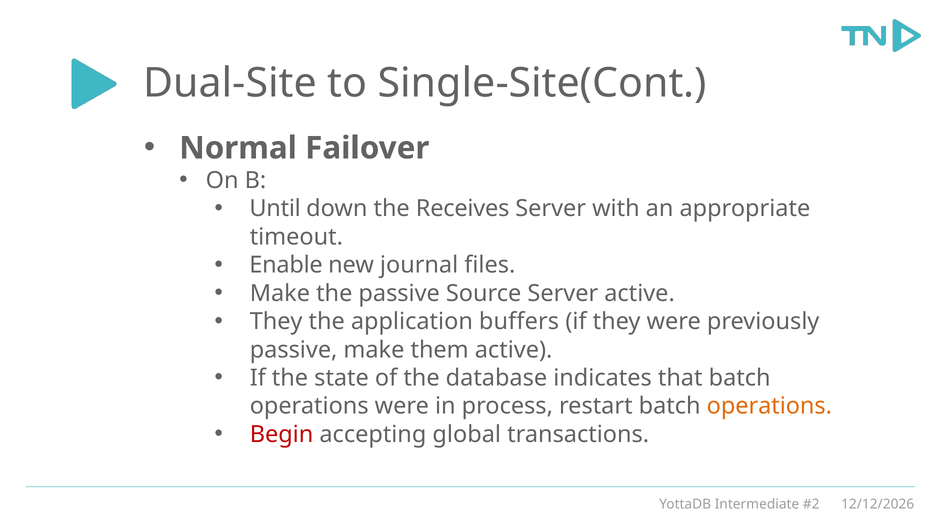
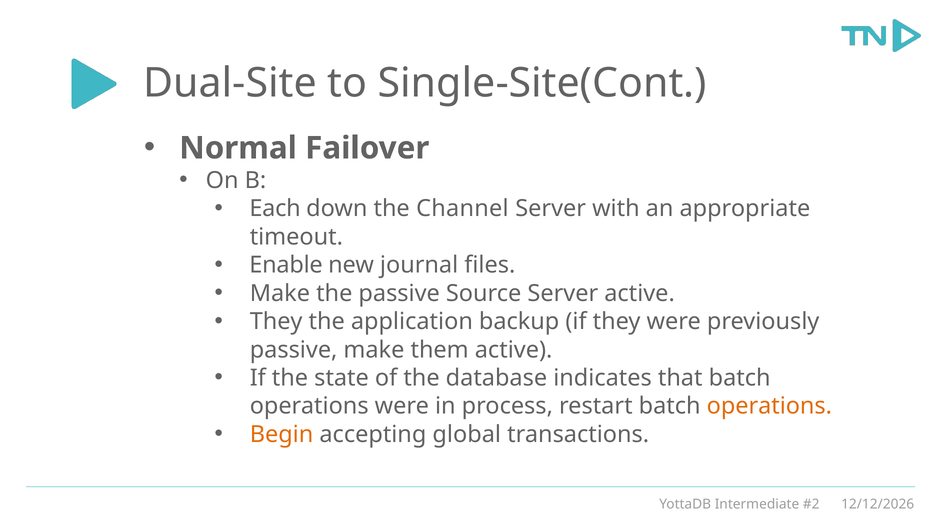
Until: Until -> Each (275, 209)
Receives: Receives -> Channel (462, 209)
buffers: buffers -> backup (519, 321)
Begin colour: red -> orange (282, 434)
